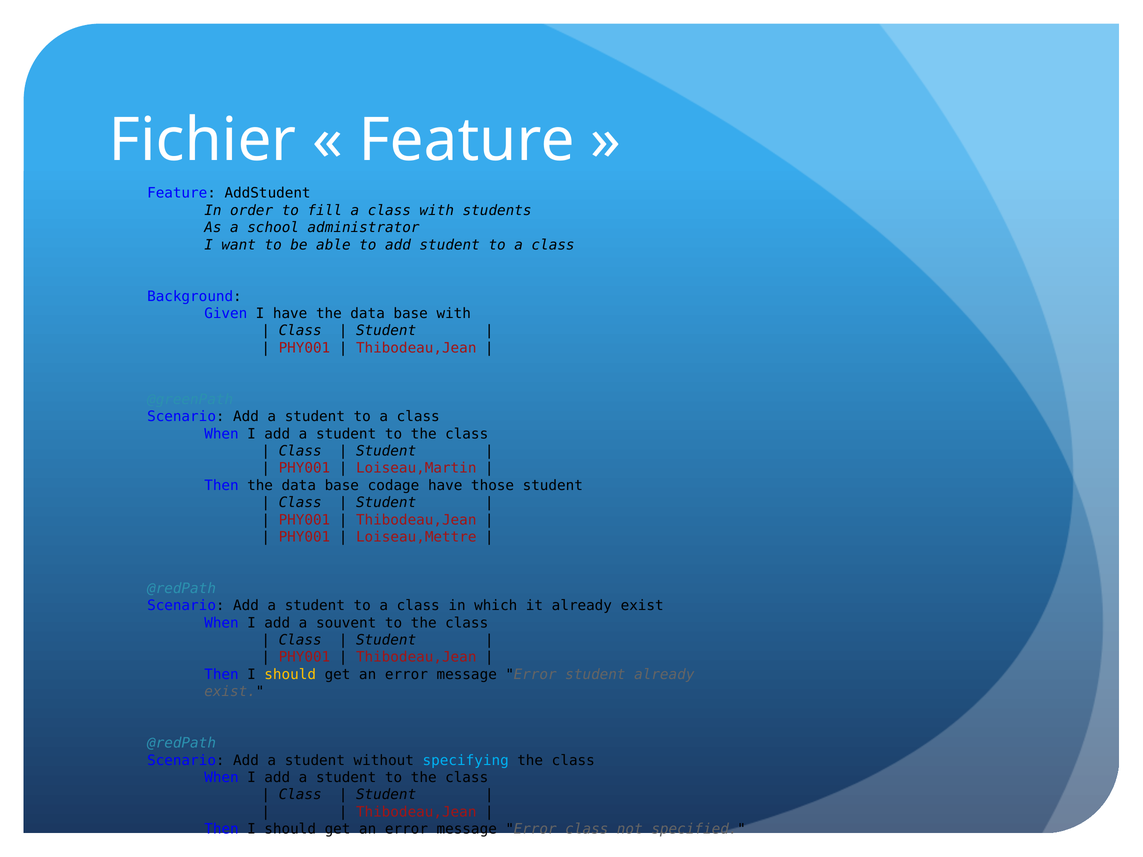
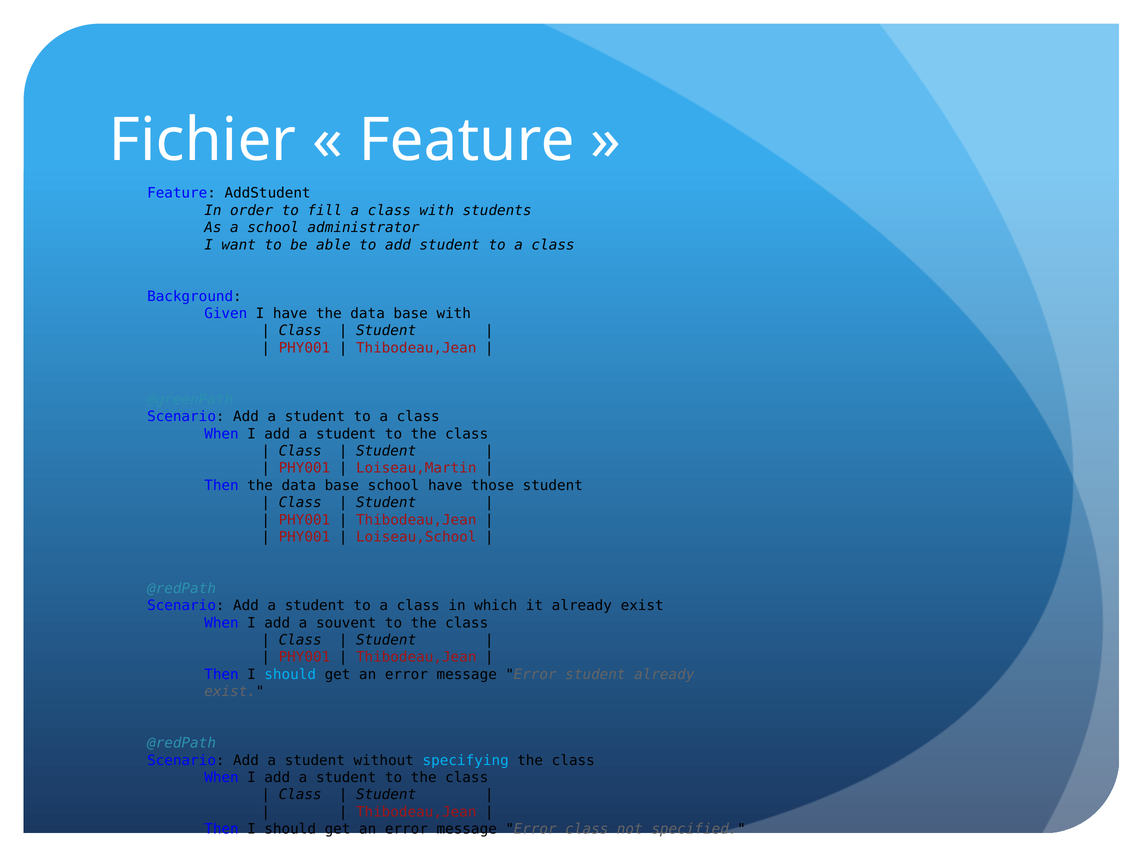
base codage: codage -> school (394, 486)
Loiseau,Mettre: Loiseau,Mettre -> Loiseau,School (416, 537)
should colour: yellow -> light blue (290, 675)
